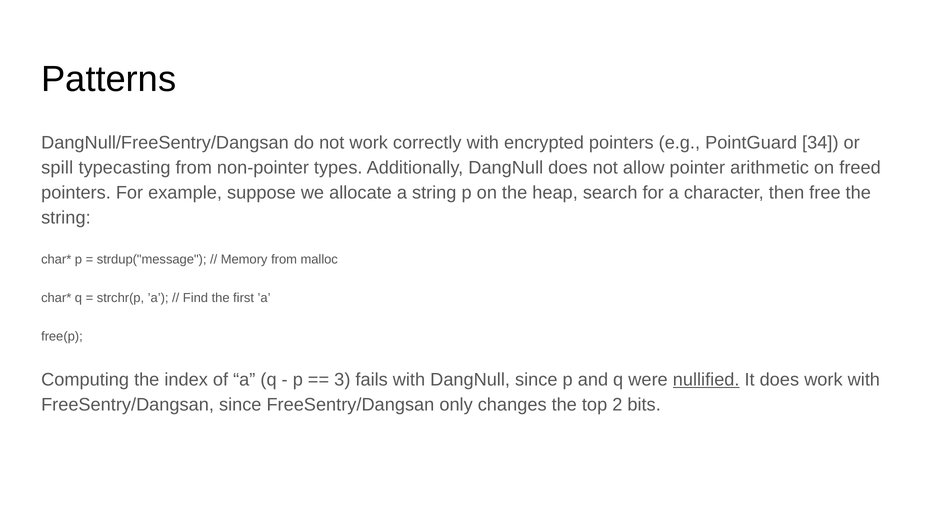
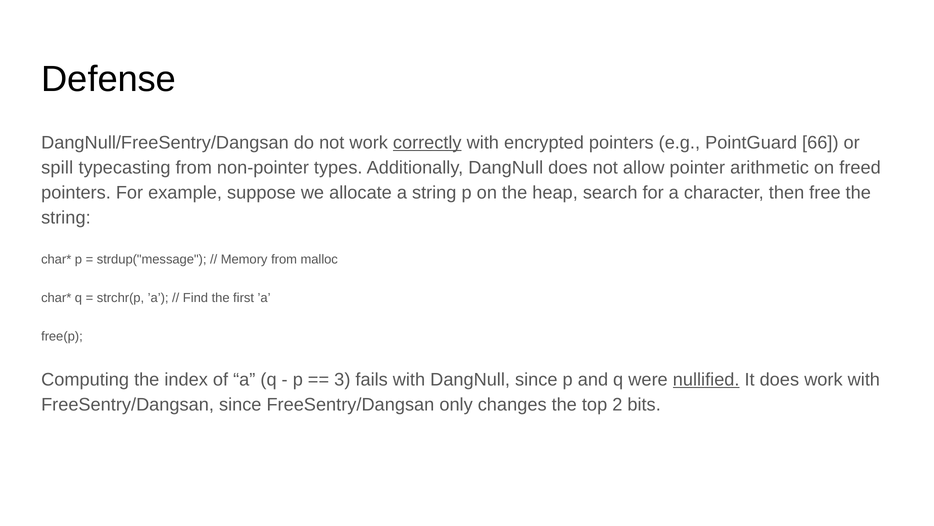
Patterns: Patterns -> Defense (109, 79)
correctly underline: none -> present (427, 142)
34: 34 -> 66 (820, 142)
